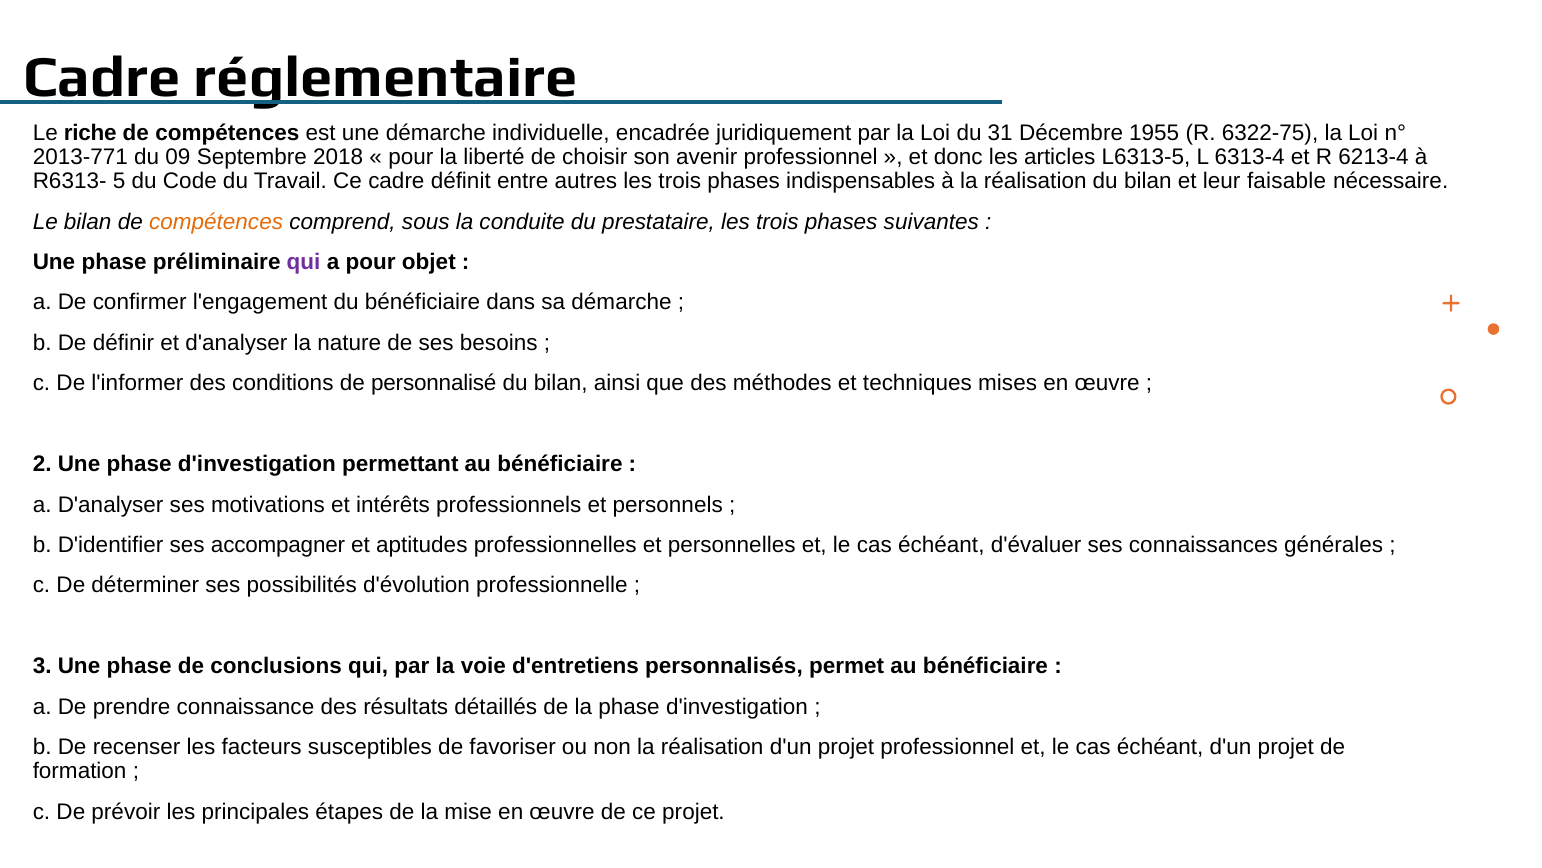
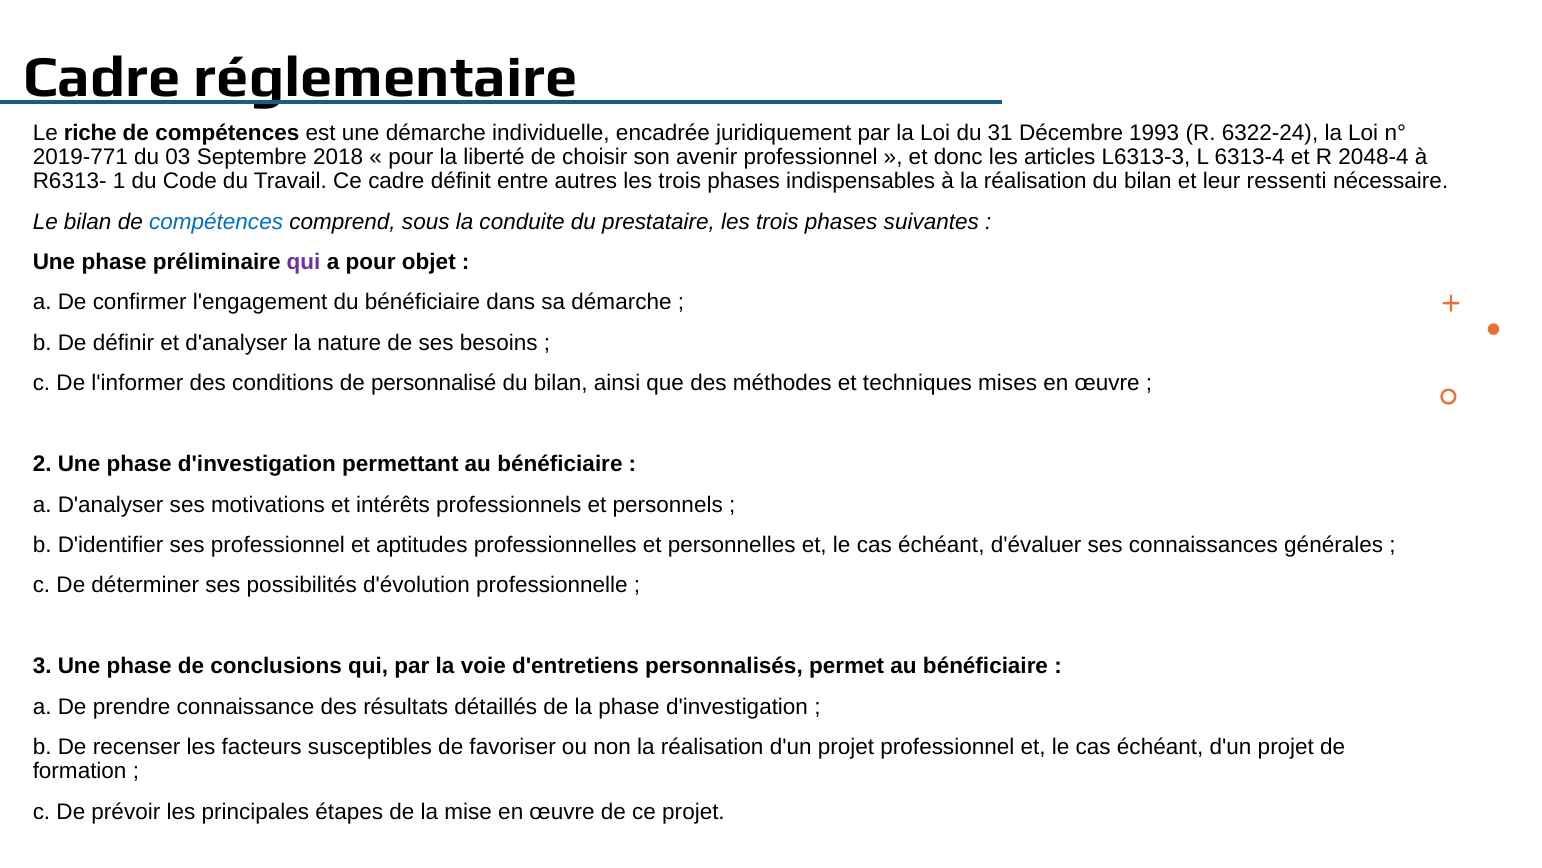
1955: 1955 -> 1993 (1154, 133)
6322-75: 6322-75 -> 6322-24 (1270, 133)
2013-771: 2013-771 -> 2019-771 (80, 157)
09: 09 -> 03 (178, 157)
L6313-5: L6313-5 -> L6313-3 (1146, 157)
6213-4: 6213-4 -> 2048-4 (1374, 157)
5: 5 -> 1 (119, 181)
faisable: faisable -> ressenti (1287, 181)
compétences colour: orange -> blue (216, 222)
ses accompagner: accompagner -> professionnel (278, 545)
